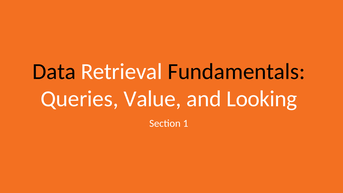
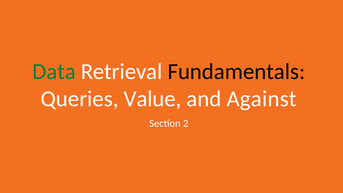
Data colour: black -> green (54, 71)
Looking: Looking -> Against (262, 99)
1: 1 -> 2 (186, 123)
